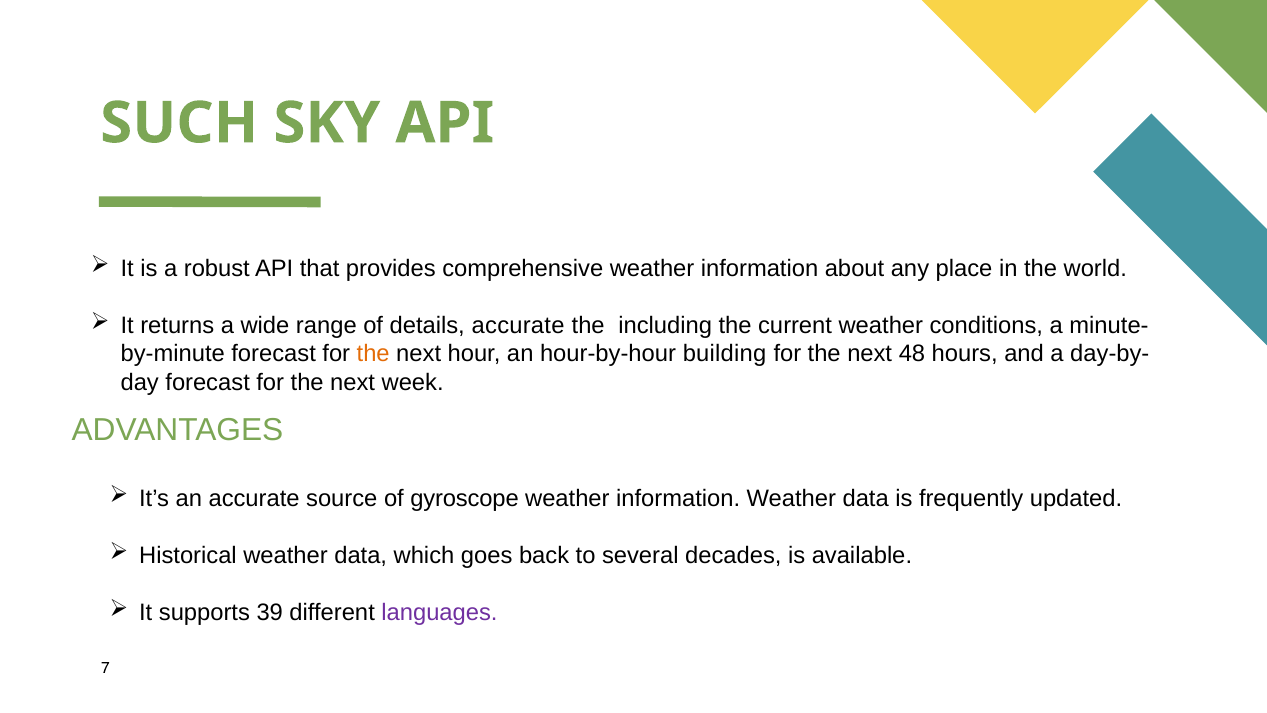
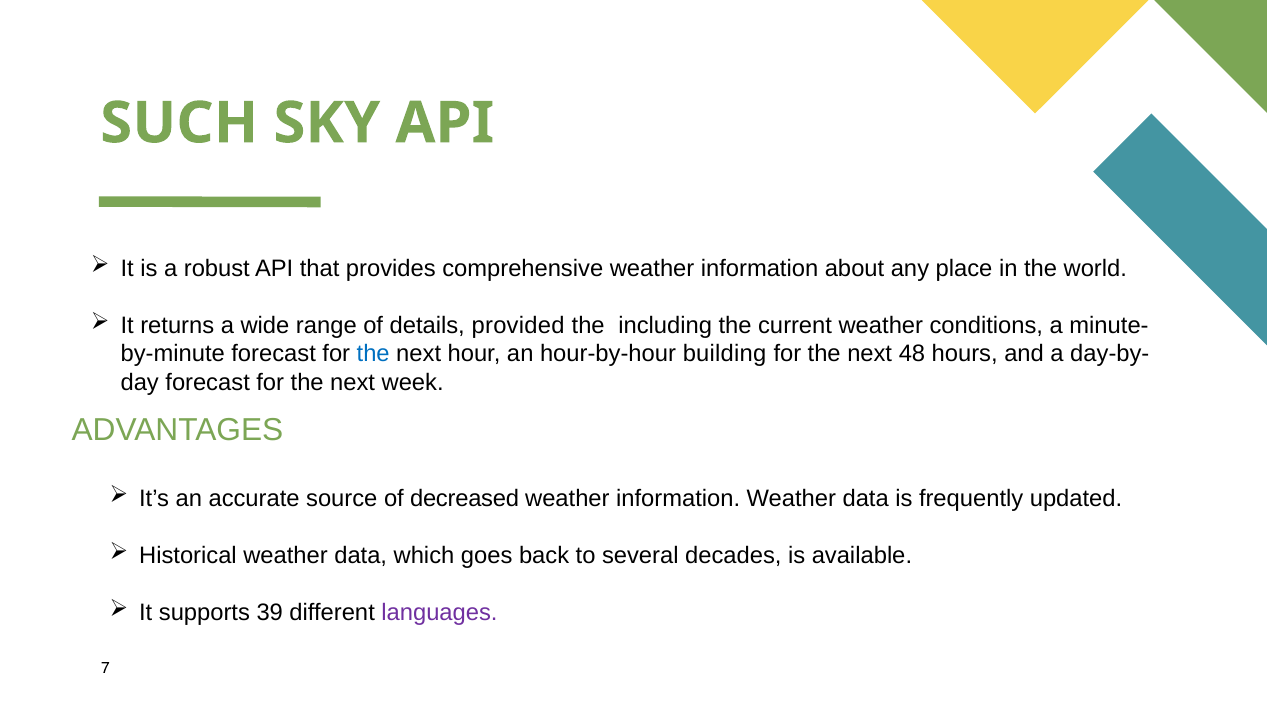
details accurate: accurate -> provided (518, 325)
the colour: orange -> blue (373, 354)
gyroscope: gyroscope -> decreased (465, 498)
